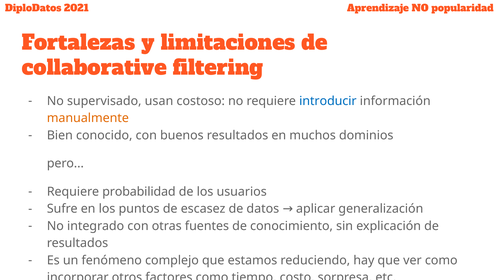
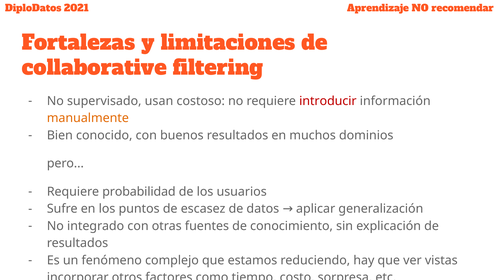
popularidad: popularidad -> recomendar (463, 8)
introducir colour: blue -> red (328, 101)
ver como: como -> vistas (441, 261)
